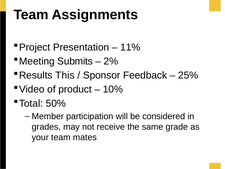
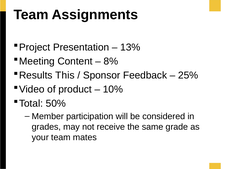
11%: 11% -> 13% (130, 47)
Submits: Submits -> Content (75, 61)
2%: 2% -> 8% (111, 61)
